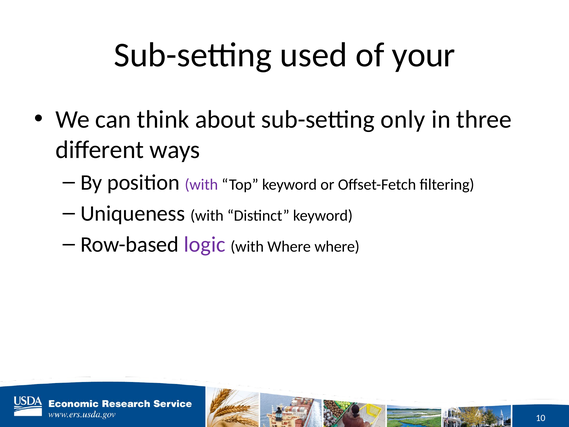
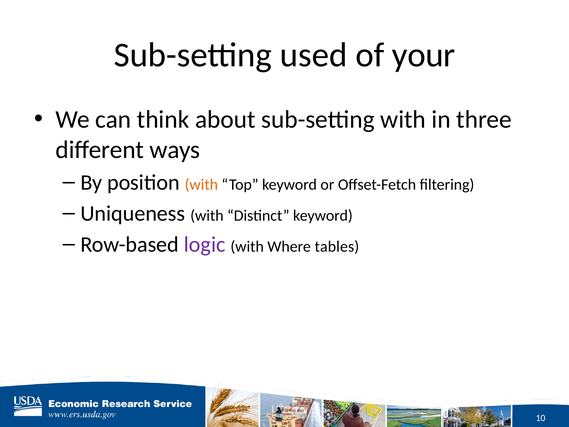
sub-setting only: only -> with (403, 119)
with colour: purple -> orange (201, 184)
Where where: where -> tables (337, 246)
